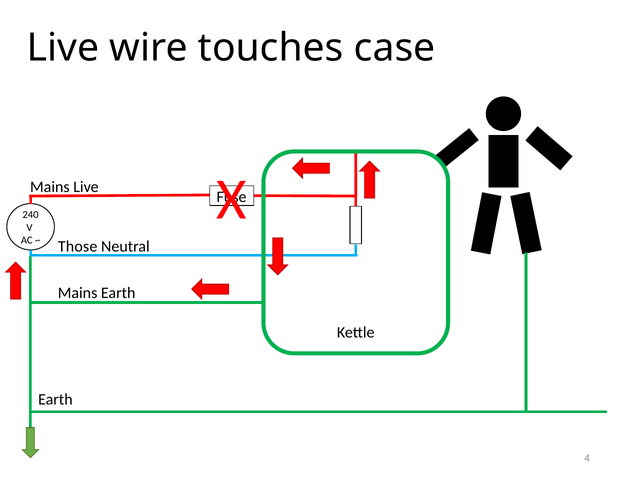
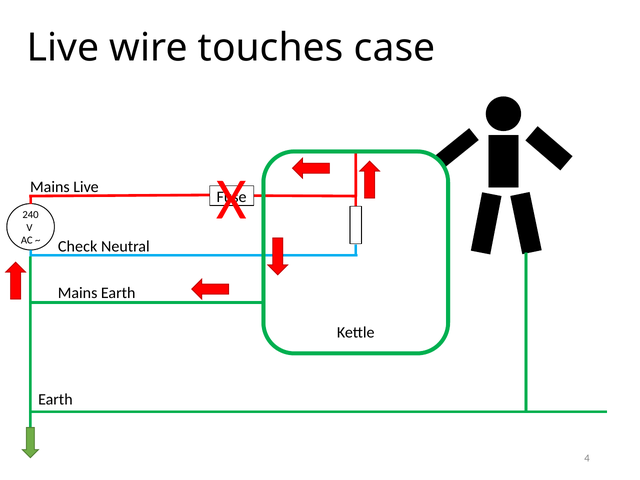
Those: Those -> Check (78, 247)
